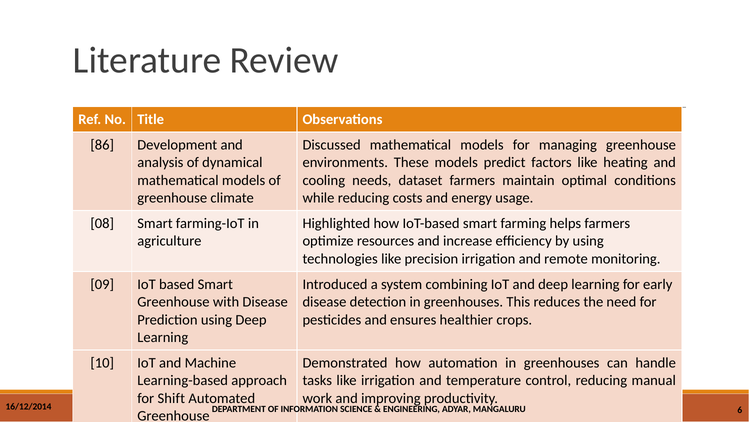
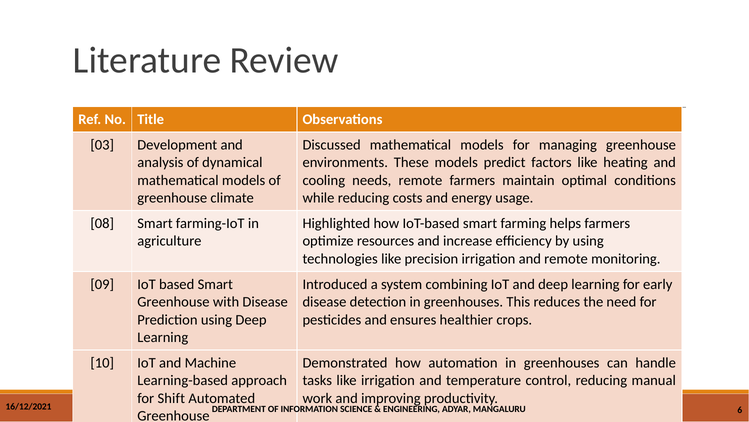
86: 86 -> 03 (102, 145)
needs dataset: dataset -> remote (420, 180)
16/12/2014: 16/12/2014 -> 16/12/2021 (29, 406)
